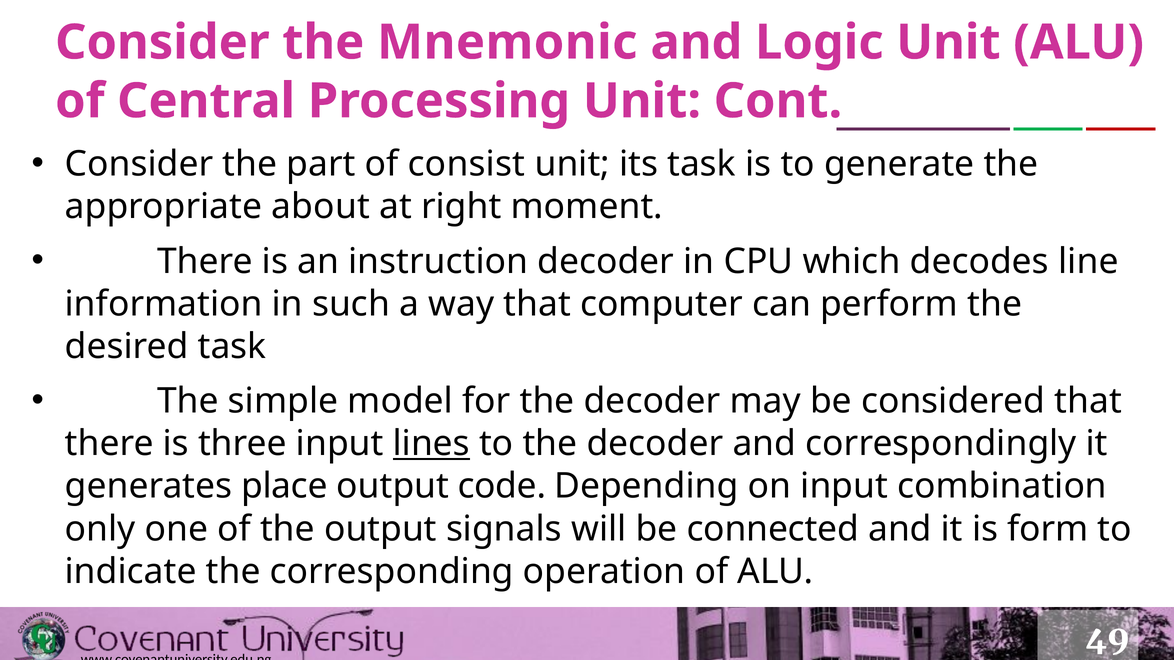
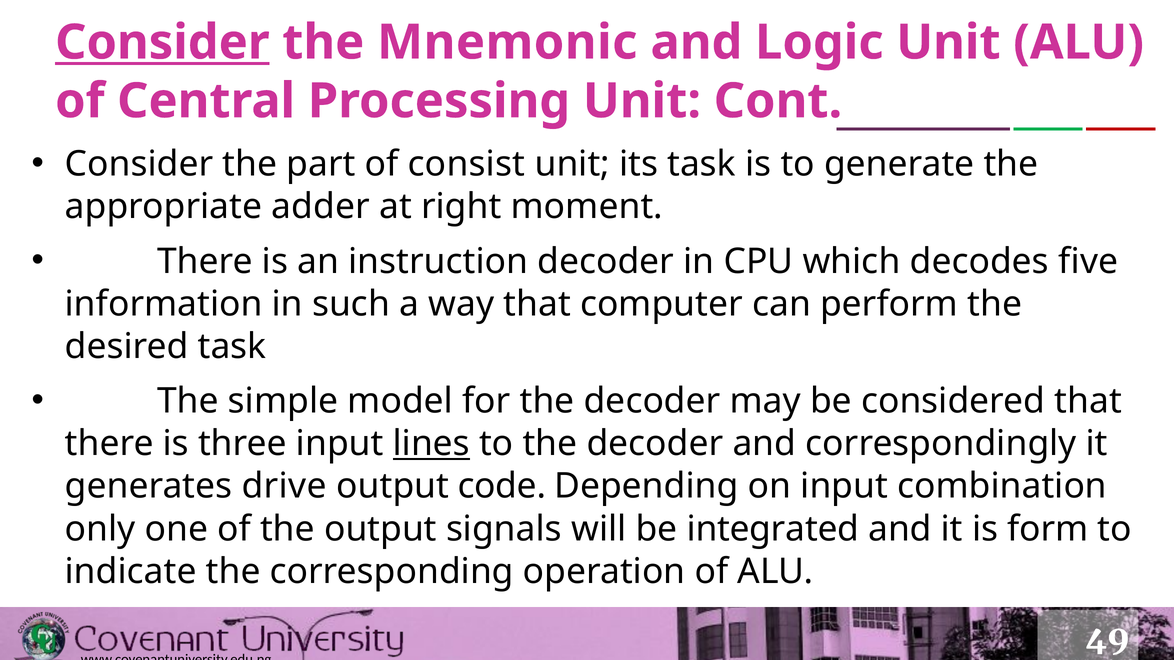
Consider underline: none -> present (162, 43)
about: about -> adder (321, 207)
line: line -> five (1088, 261)
place: place -> drive (284, 486)
connected: connected -> integrated (773, 529)
